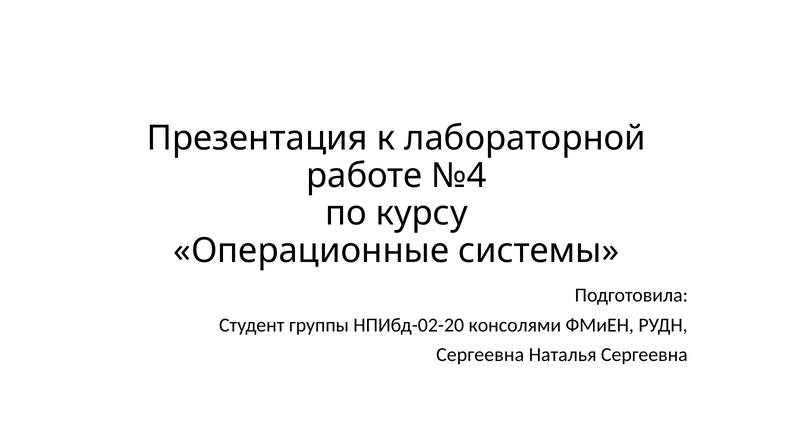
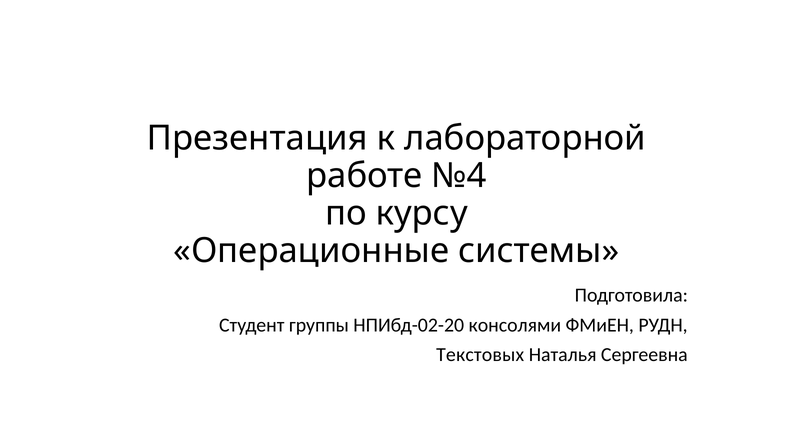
Сергеевна: Сергеевна -> Текстовых (480, 355)
